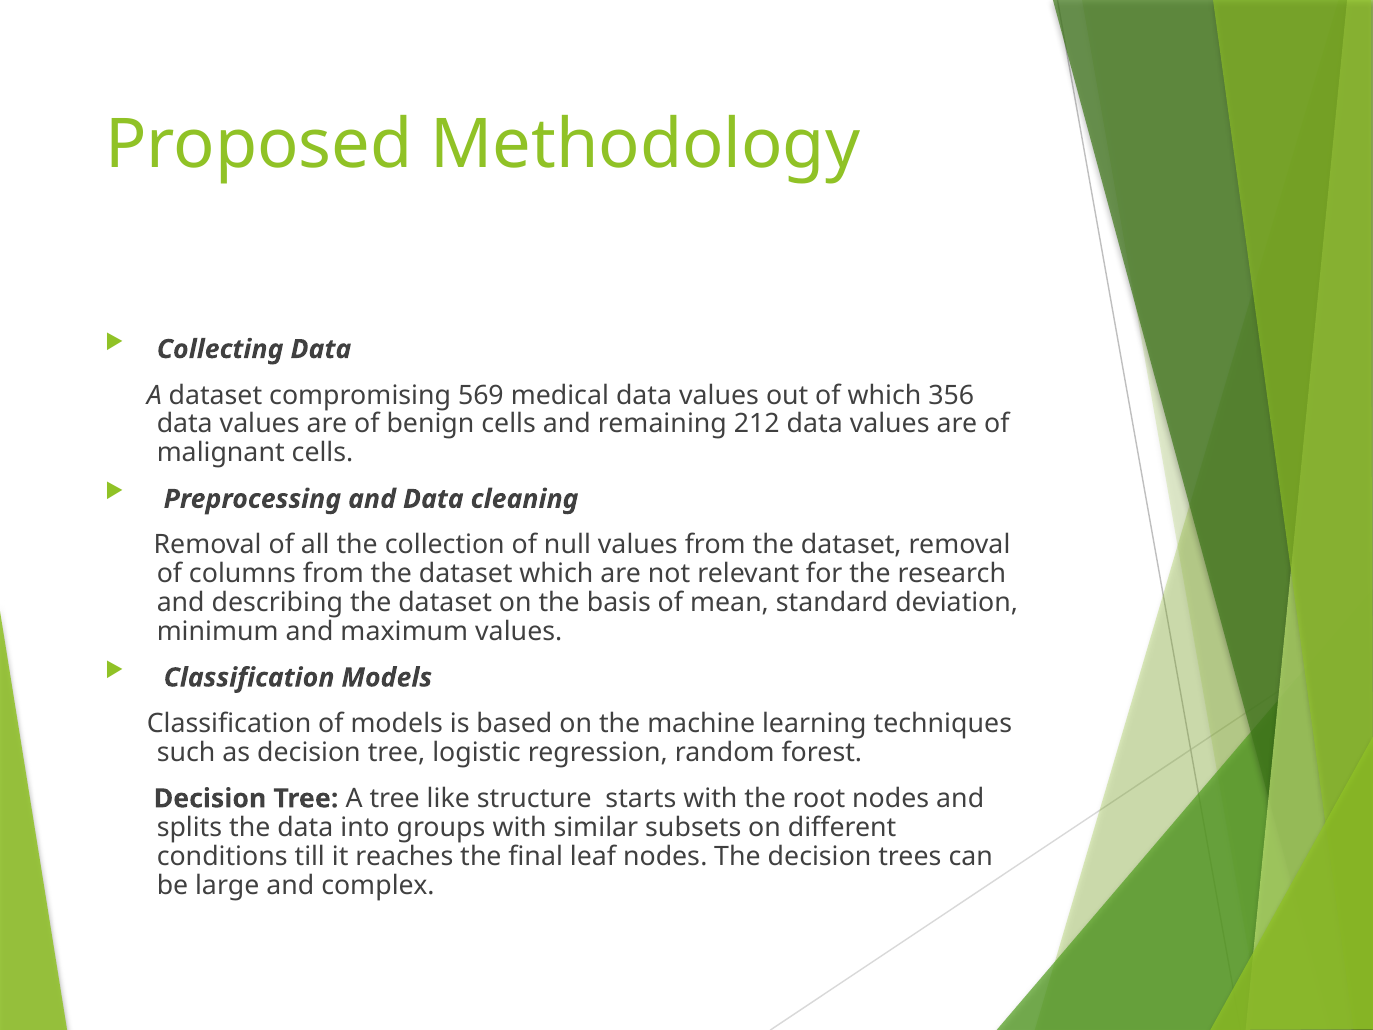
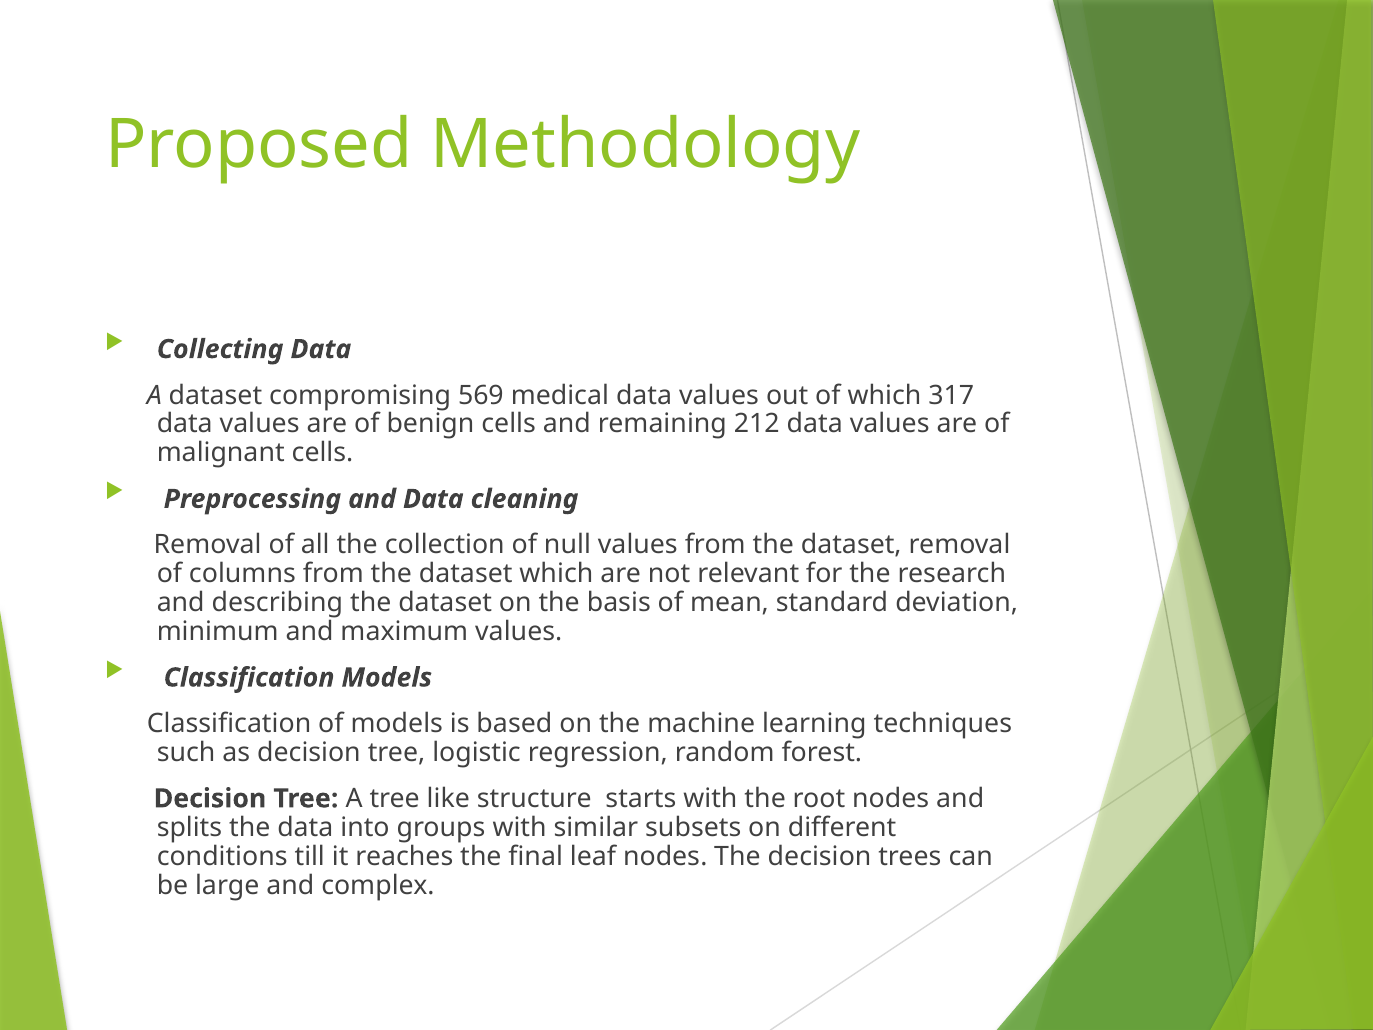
356: 356 -> 317 (951, 395)
